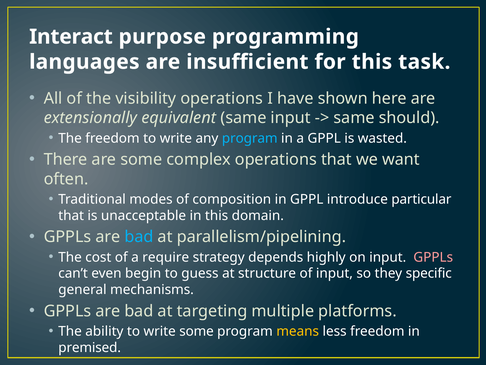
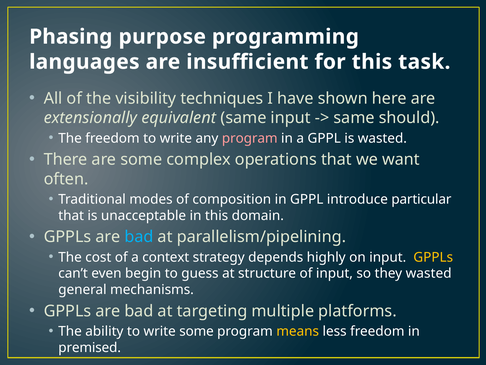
Interact: Interact -> Phasing (71, 37)
visibility operations: operations -> techniques (222, 98)
program colour: light blue -> pink (250, 138)
require: require -> context (166, 257)
GPPLs colour: pink -> yellow (433, 257)
they specific: specific -> wasted (429, 273)
